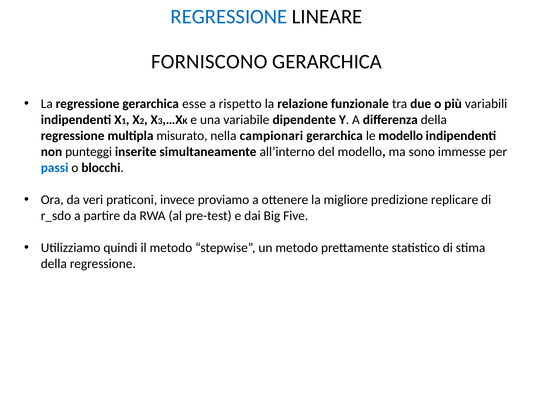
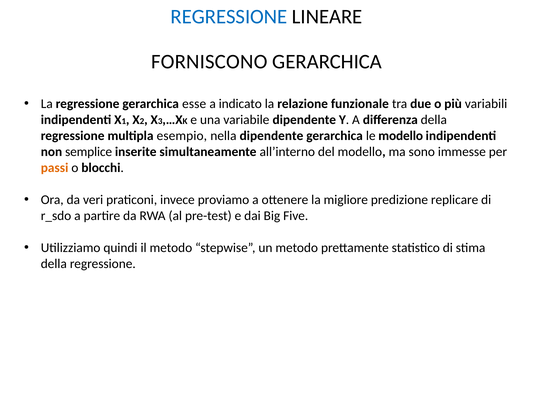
rispetto: rispetto -> indicato (240, 104)
misurato: misurato -> esempio (182, 136)
nella campionari: campionari -> dipendente (271, 136)
punteggi: punteggi -> semplice (89, 152)
passi colour: blue -> orange (55, 168)
